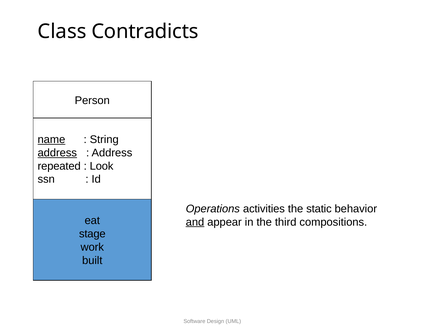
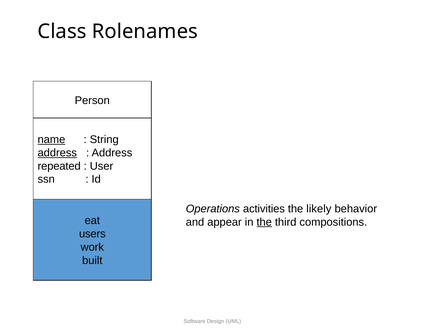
Contradicts: Contradicts -> Rolenames (145, 31)
Look: Look -> User (101, 166)
static: static -> likely (319, 209)
and underline: present -> none (195, 222)
the underline: none -> present (264, 222)
stage: stage -> users (92, 234)
